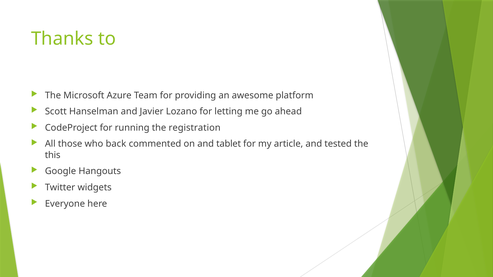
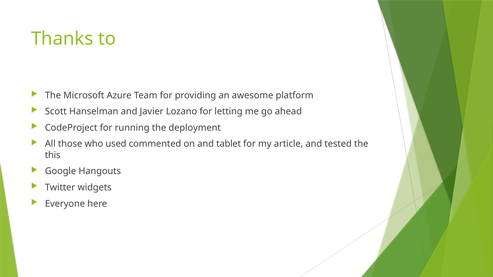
registration: registration -> deployment (195, 128)
back: back -> used (116, 144)
